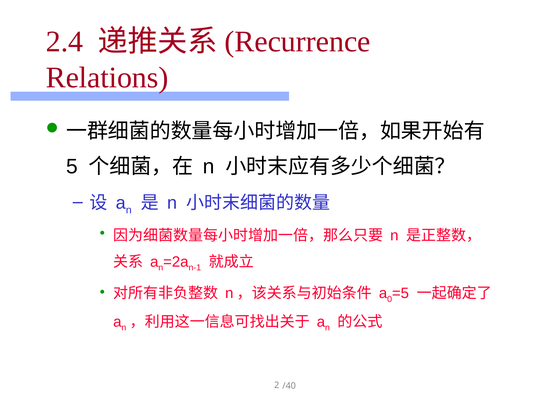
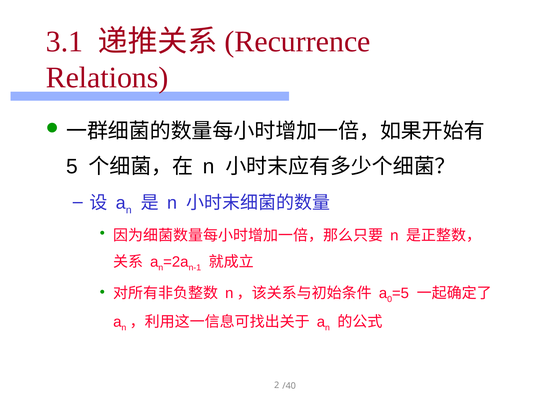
2.4: 2.4 -> 3.1 (64, 42)
